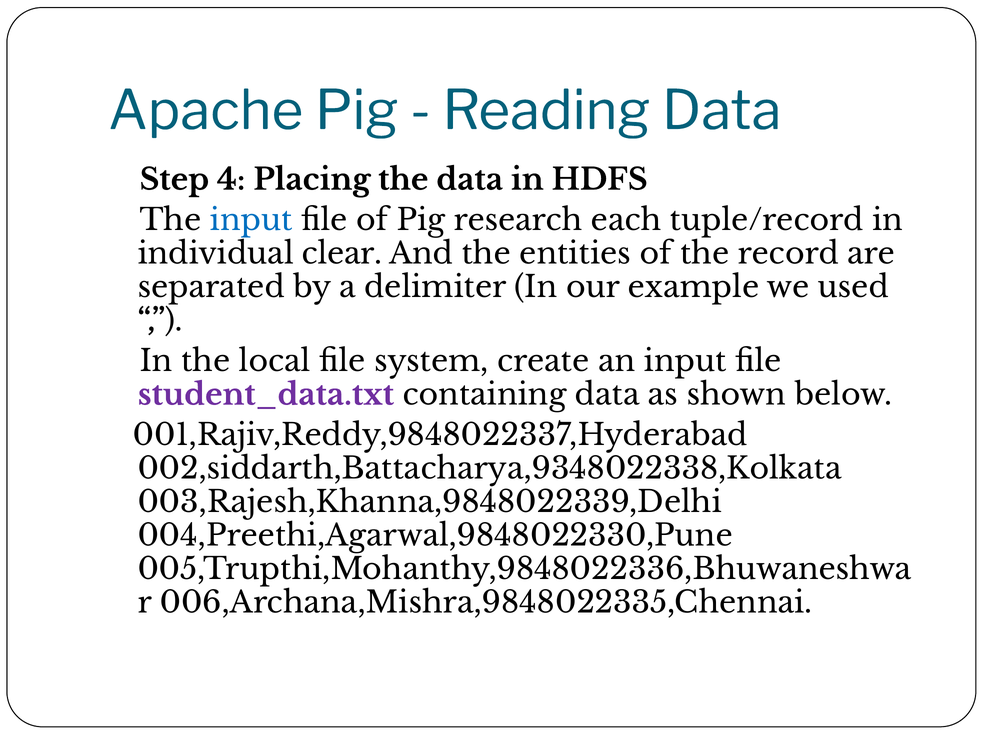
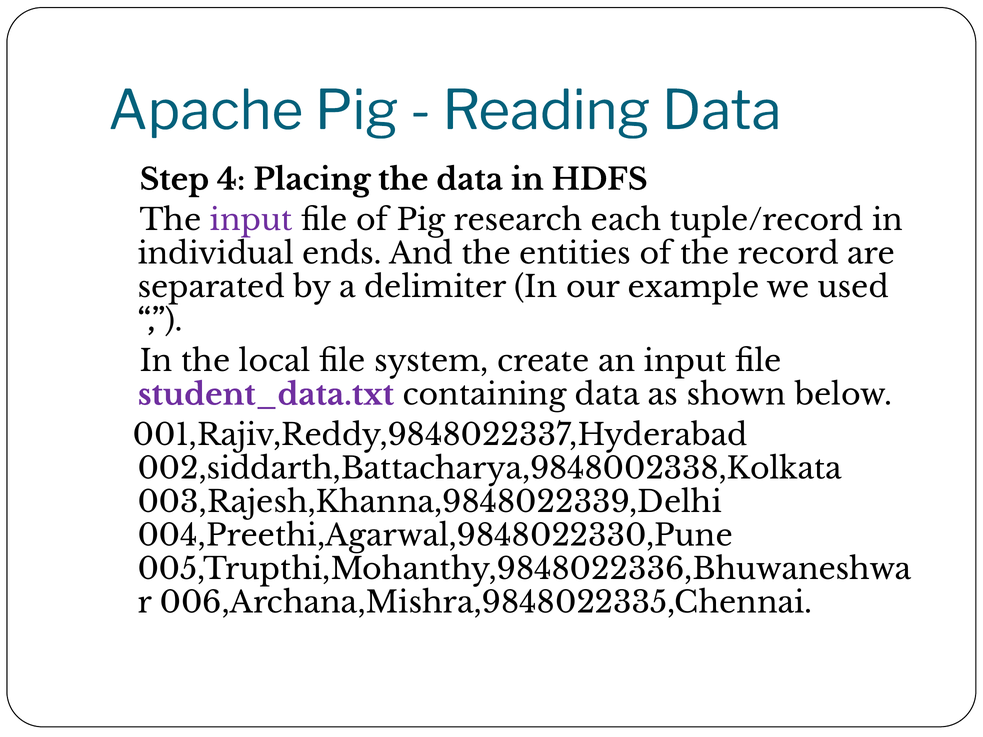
input colour: blue -> purple (251, 220)
clear: clear -> ends (342, 254)
002,siddarth,Battacharya,9348022338,Kolkata: 002,siddarth,Battacharya,9348022338,Kolkata -> 002,siddarth,Battacharya,9848002338,Kolkata (490, 469)
